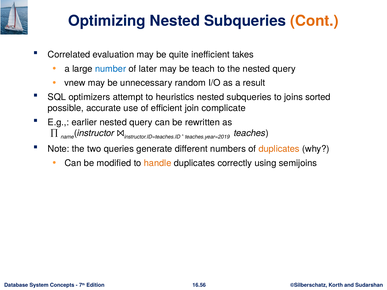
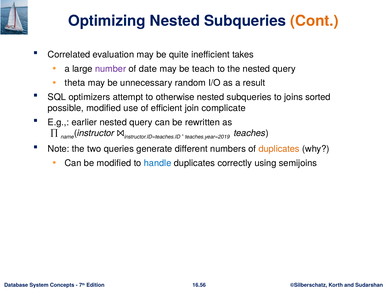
number colour: blue -> purple (111, 69)
later: later -> date (148, 69)
vnew: vnew -> theta (75, 83)
heuristics: heuristics -> otherwise (175, 97)
possible accurate: accurate -> modified (104, 108)
handle colour: orange -> blue (158, 163)
